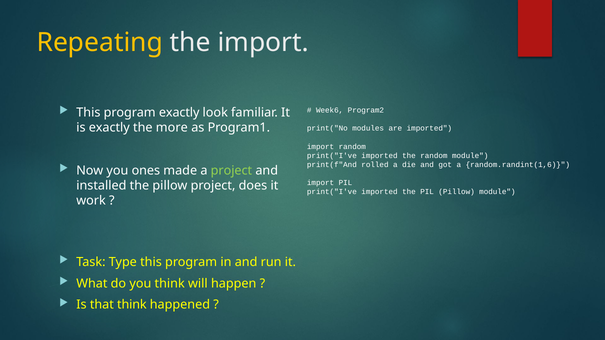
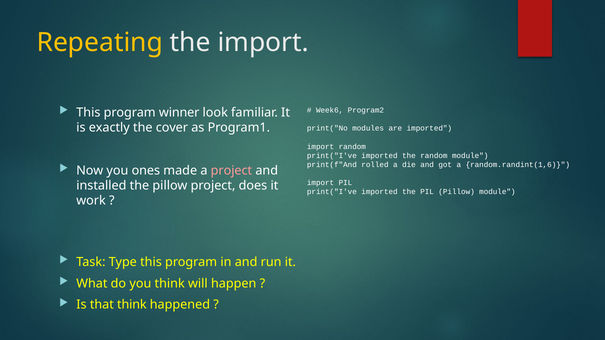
program exactly: exactly -> winner (179, 113)
more: more -> cover (172, 128)
project colour: light green -> pink (231, 171)
